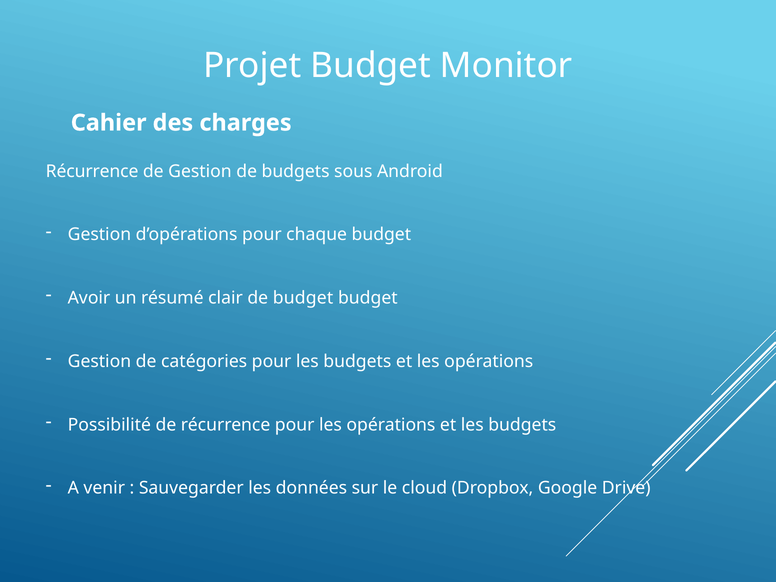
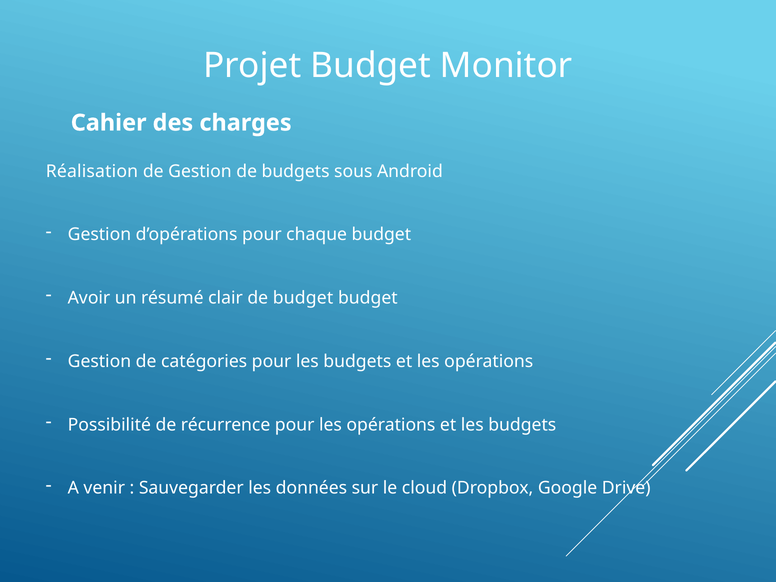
Récurrence: Récurrence -> Réalisation (92, 171)
